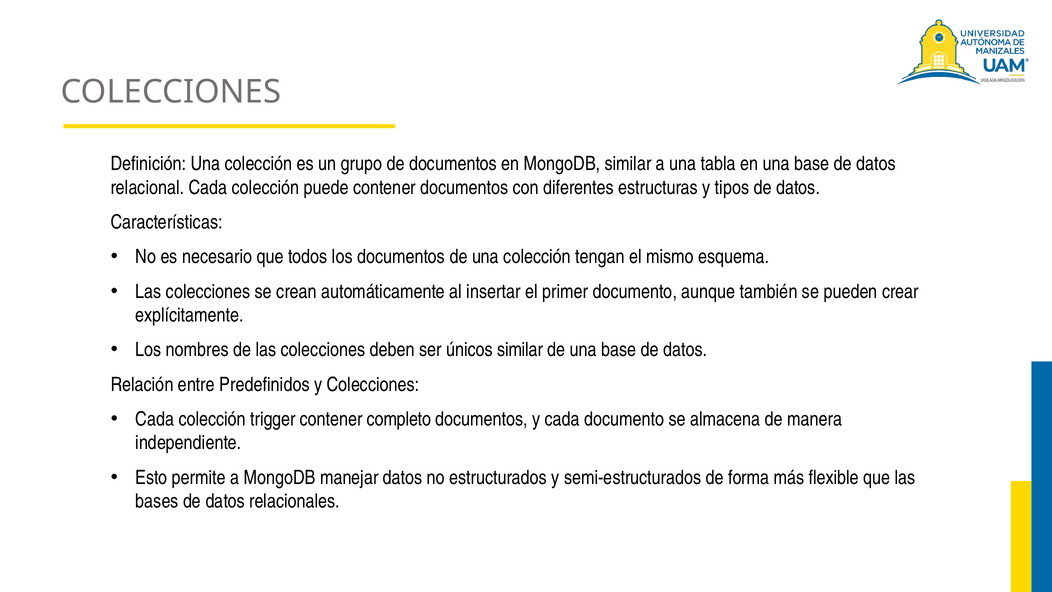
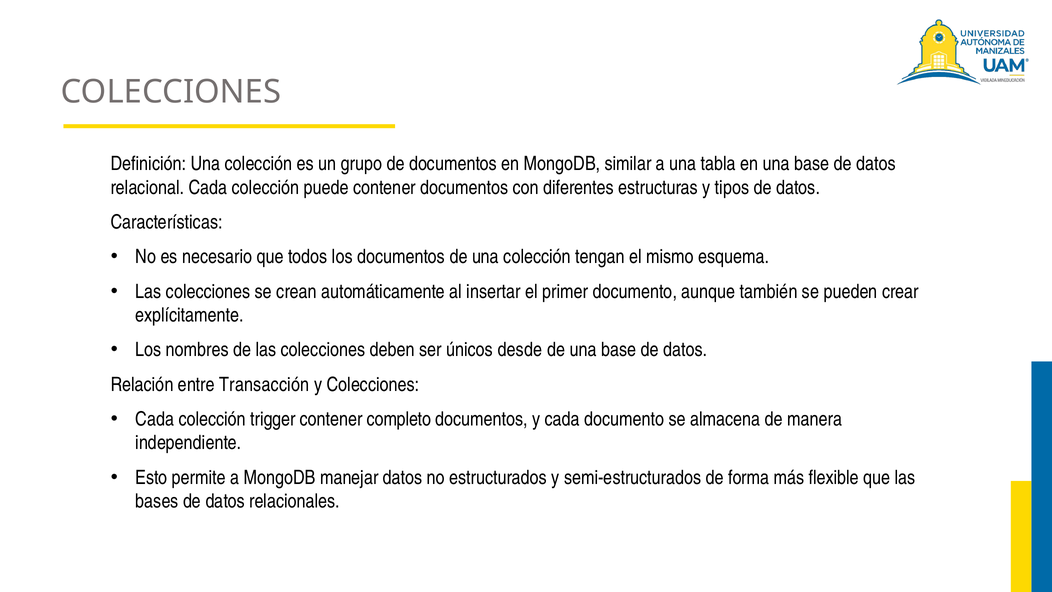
únicos similar: similar -> desde (520, 350)
Predefinidos: Predefinidos -> Transacción (264, 384)
